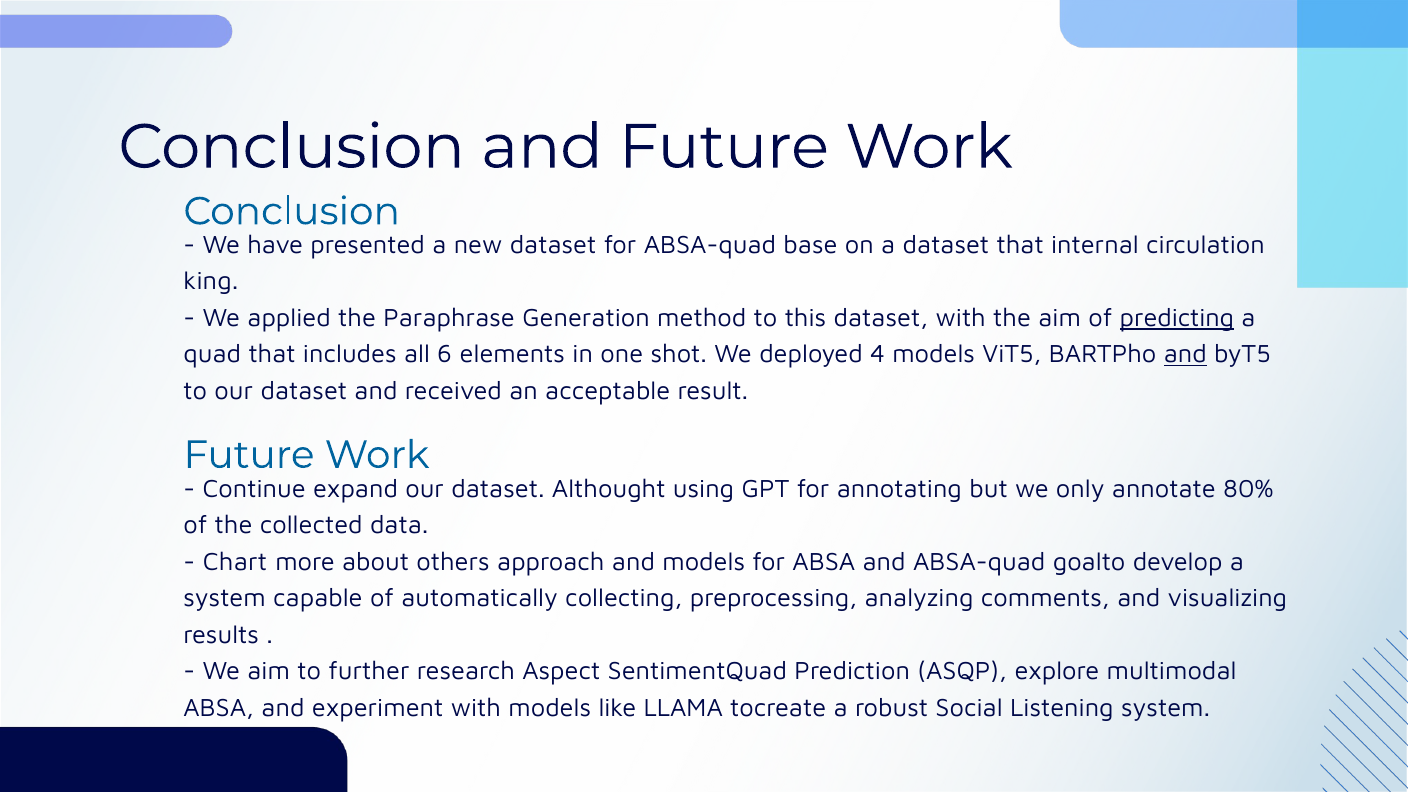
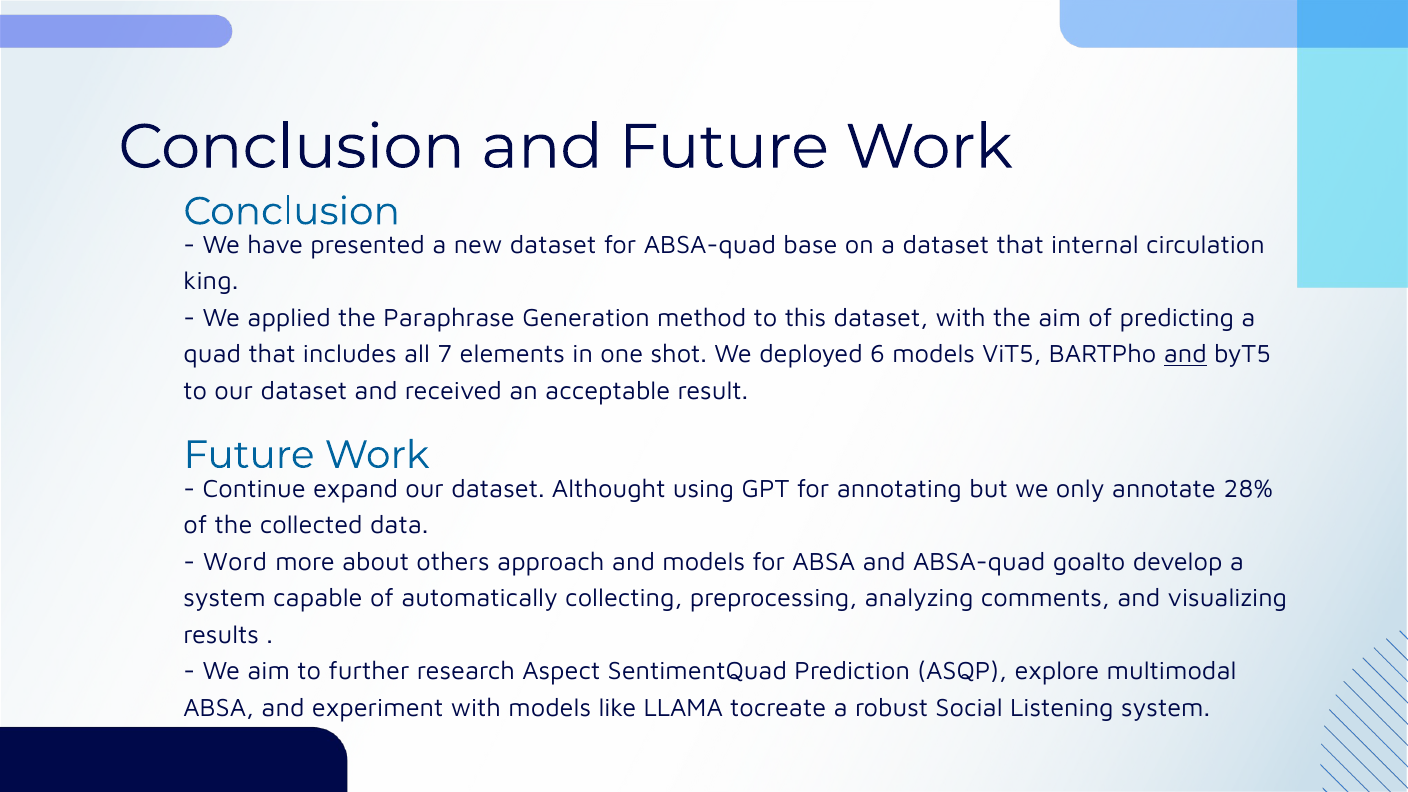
predicting underline: present -> none (1177, 318)
6: 6 -> 7 (445, 354)
4: 4 -> 6 (878, 354)
80%: 80% -> 28% (1248, 489)
Chart: Chart -> Word (235, 562)
